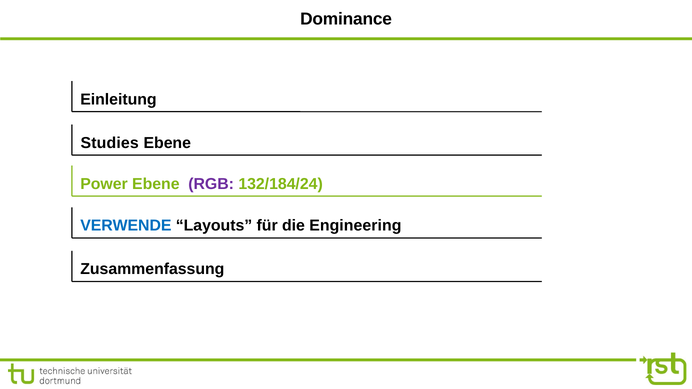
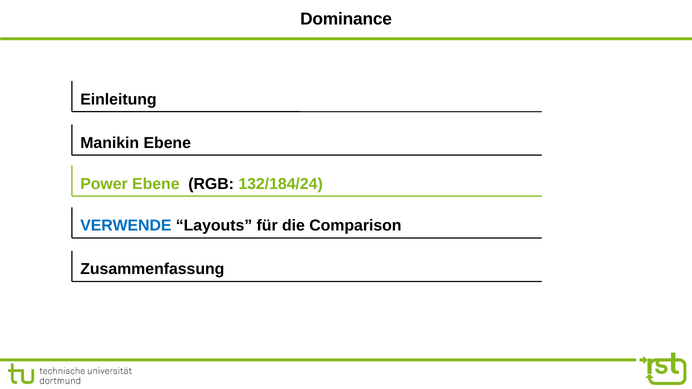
Studies: Studies -> Manikin (110, 143)
RGB colour: purple -> black (211, 184)
Engineering: Engineering -> Comparison (355, 226)
